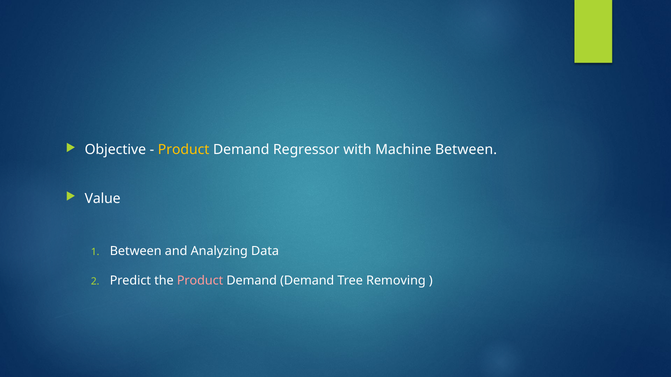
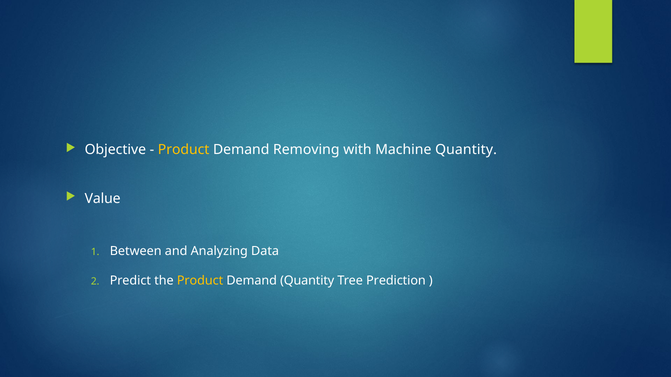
Regressor: Regressor -> Removing (306, 150)
Machine Between: Between -> Quantity (466, 150)
Product colour: pink -> yellow (200, 281)
Demand Demand: Demand -> Quantity (307, 281)
Removing: Removing -> Prediction (396, 281)
